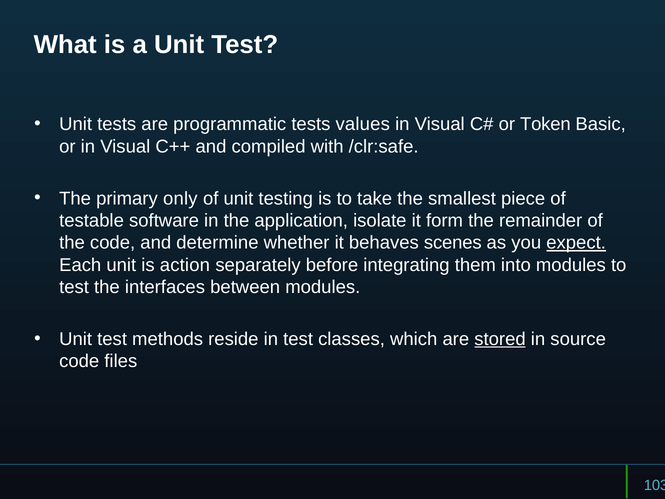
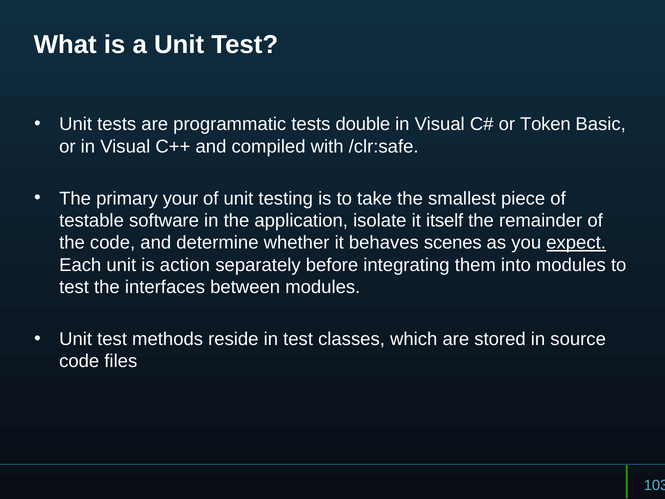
values: values -> double (363, 124)
only: only -> your (180, 198)
form: form -> itself (445, 221)
stored underline: present -> none (500, 339)
